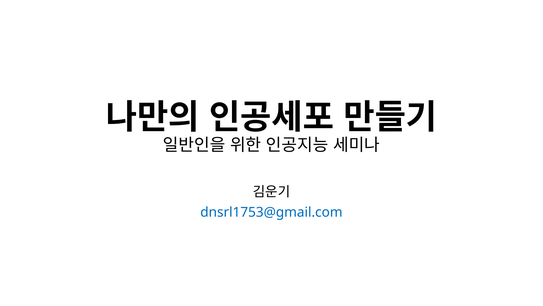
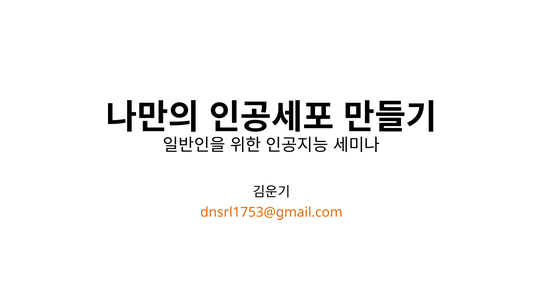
dnsrl1753@gmail.com colour: blue -> orange (271, 212)
